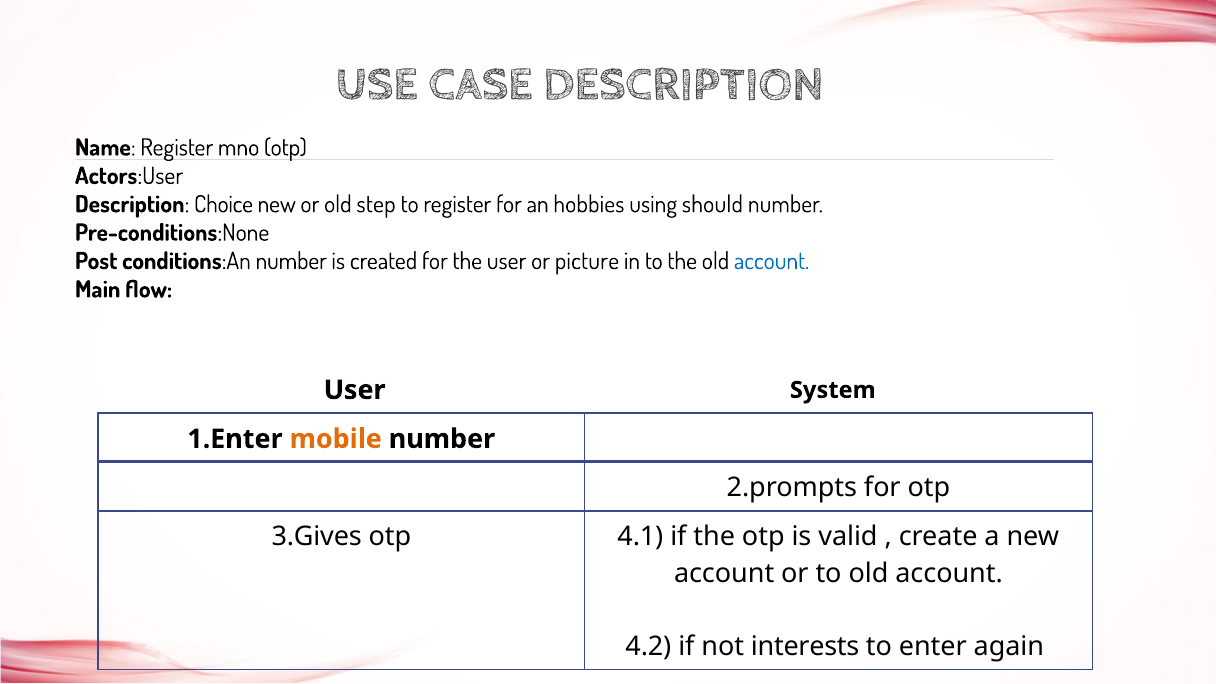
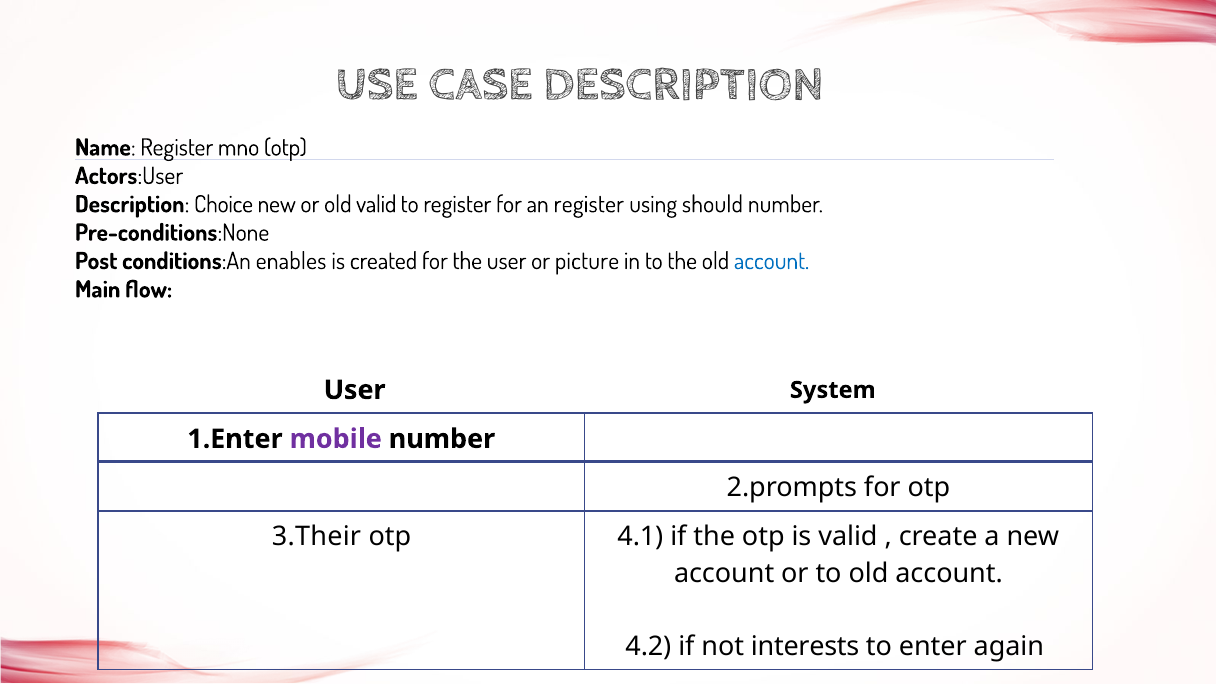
old step: step -> valid (376, 205)
an hobbies: hobbies -> register (589, 205)
conditions:An number: number -> enables (291, 261)
mobile colour: orange -> purple (336, 439)
3.Gives: 3.Gives -> 3.Their (316, 537)
